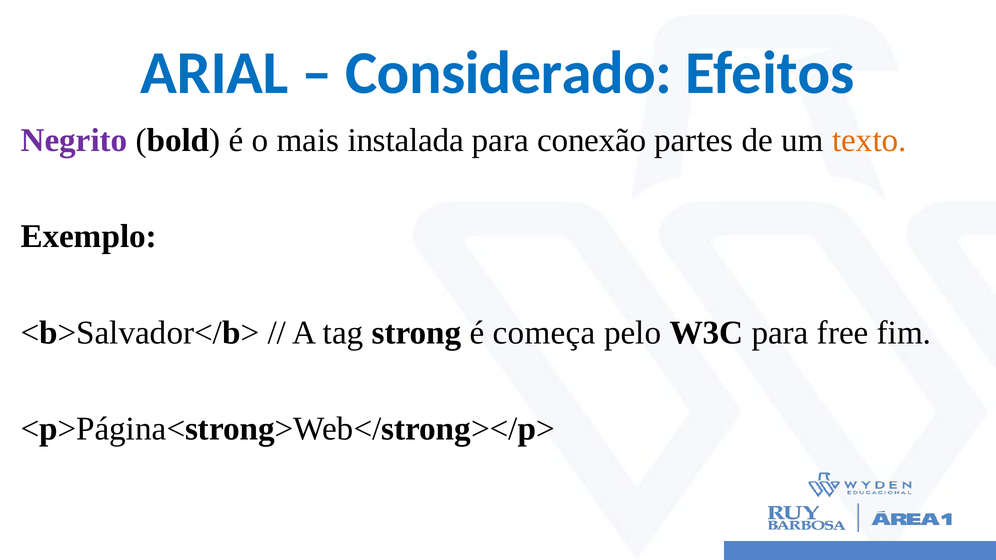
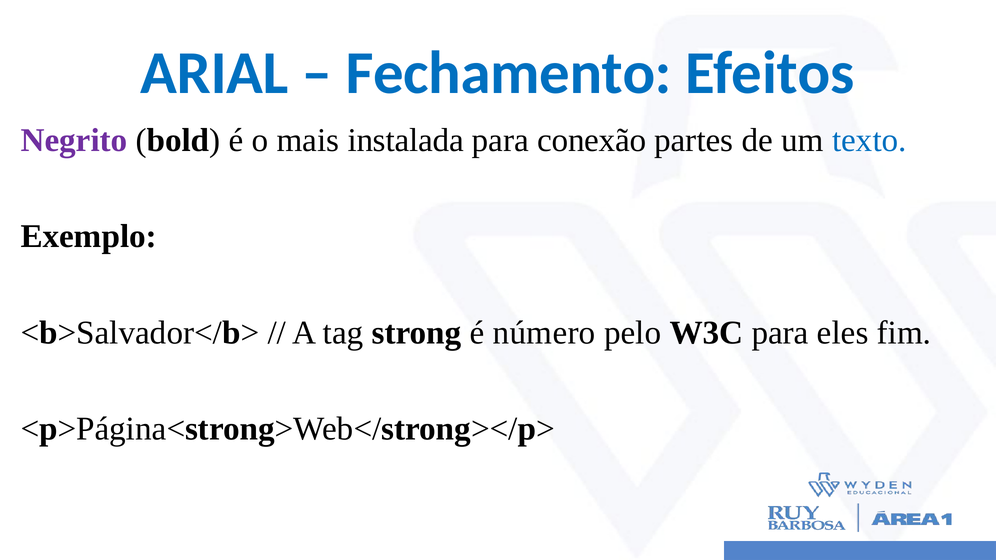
Considerado: Considerado -> Fechamento (509, 73)
texto colour: orange -> blue (869, 140)
começa: começa -> número (544, 333)
free: free -> eles (843, 333)
